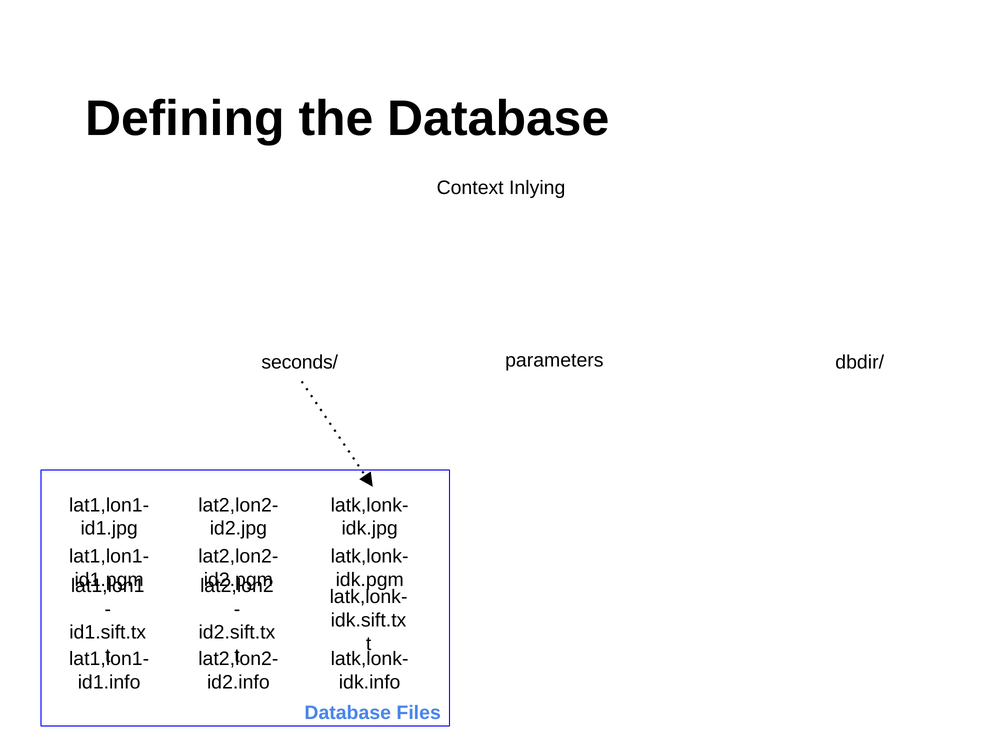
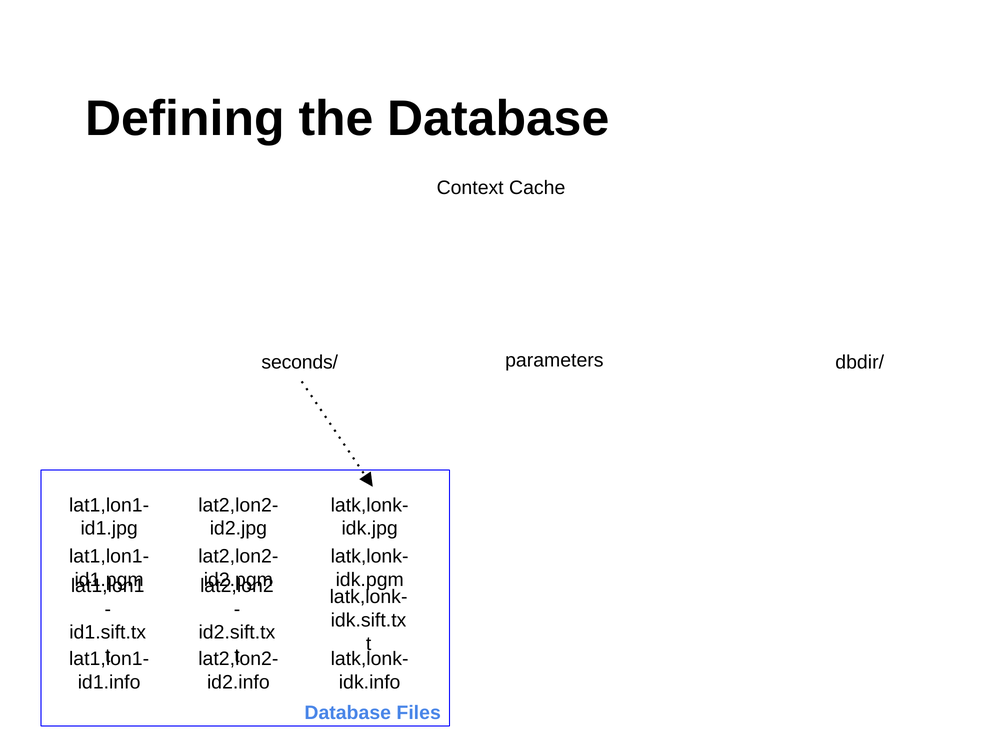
Inlying: Inlying -> Cache (537, 188)
